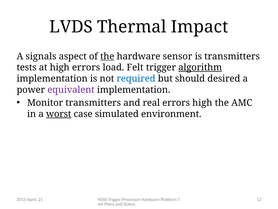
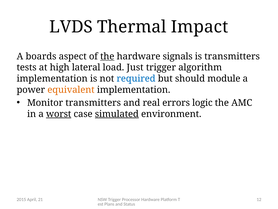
signals: signals -> boards (41, 56)
sensor: sensor -> signals (178, 56)
high errors: errors -> lateral (86, 67)
Felt: Felt -> Just (135, 67)
algorithm underline: present -> none (200, 67)
desired: desired -> module (224, 78)
equivalent colour: purple -> orange (71, 90)
errors high: high -> logic (202, 103)
simulated underline: none -> present (117, 114)
